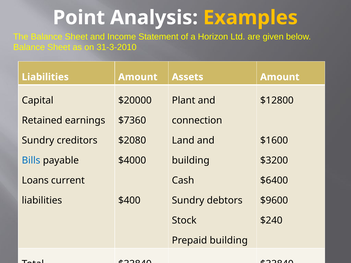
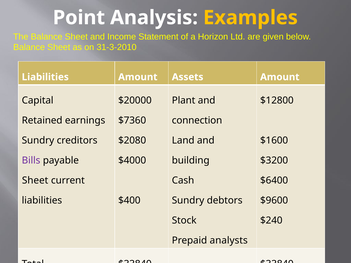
Bills colour: blue -> purple (31, 161)
Loans: Loans -> Sheet (35, 181)
Prepaid building: building -> analysts (229, 241)
